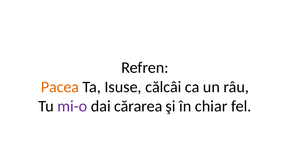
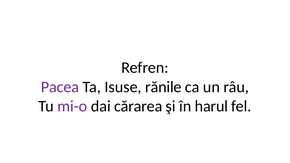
Pacea colour: orange -> purple (60, 87)
călcâi: călcâi -> rănile (163, 87)
chiar: chiar -> harul (211, 106)
